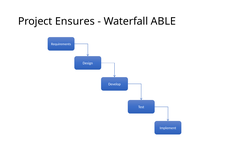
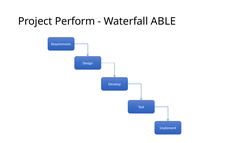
Ensures: Ensures -> Perform (75, 21)
